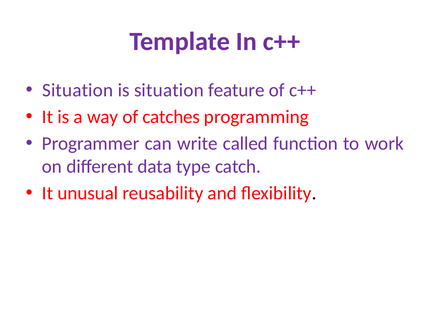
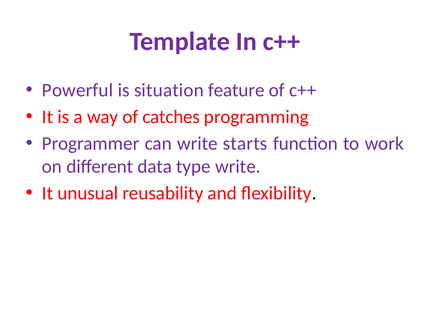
Situation: Situation -> Powerful (78, 90)
called: called -> starts (245, 144)
type catch: catch -> write (238, 167)
